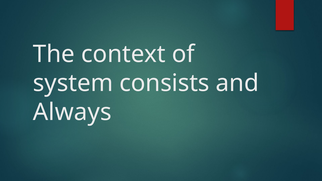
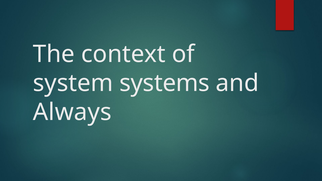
consists: consists -> systems (165, 83)
